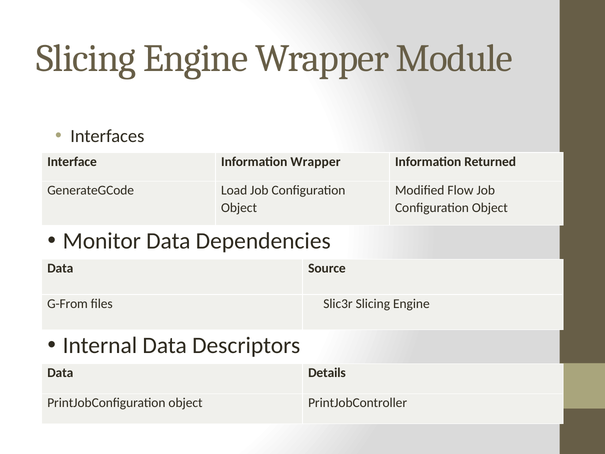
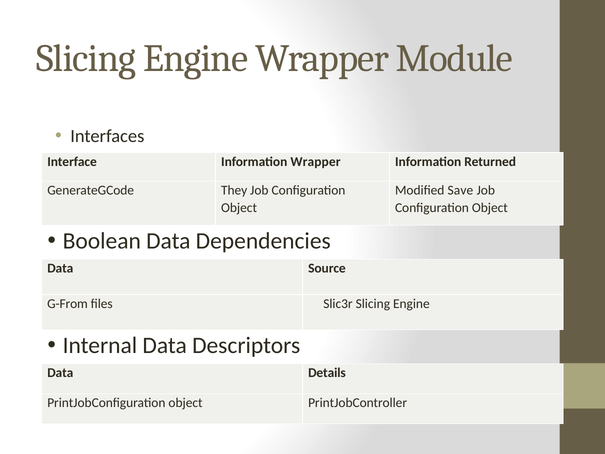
Load: Load -> They (234, 190)
Flow: Flow -> Save (460, 190)
Monitor: Monitor -> Boolean (102, 241)
